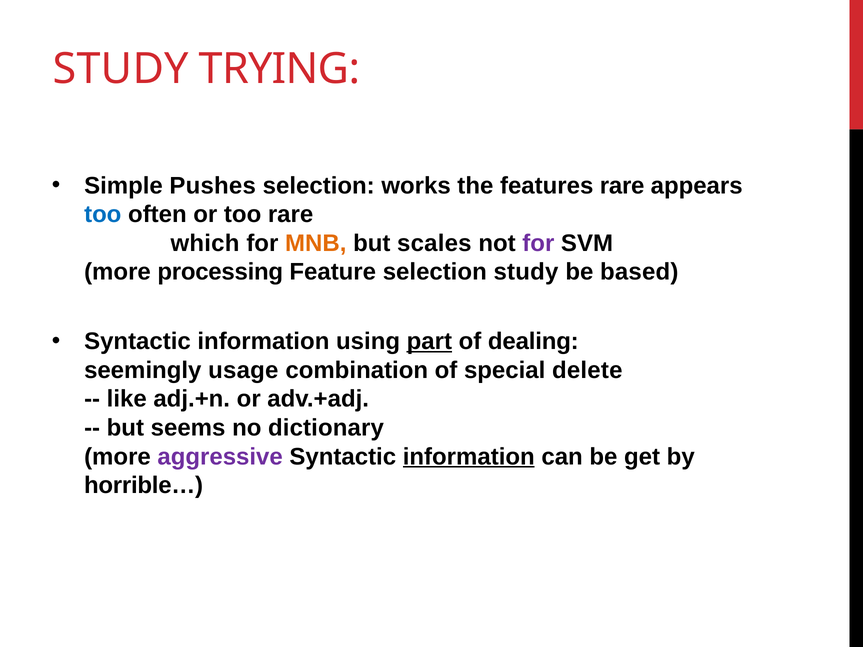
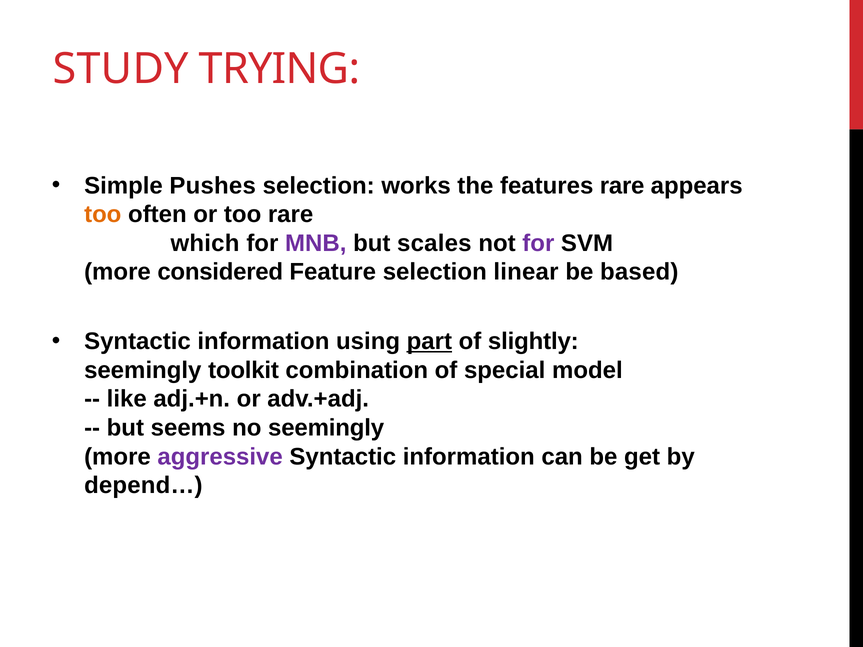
too colour: blue -> orange (103, 215)
MNB colour: orange -> purple (316, 243)
processing: processing -> considered (220, 272)
selection study: study -> linear (526, 272)
dealing: dealing -> slightly (533, 342)
usage: usage -> toolkit (244, 370)
delete: delete -> model (587, 370)
no dictionary: dictionary -> seemingly (326, 428)
information underline: present -> none (469, 457)
horrible…: horrible… -> depend… (143, 486)
